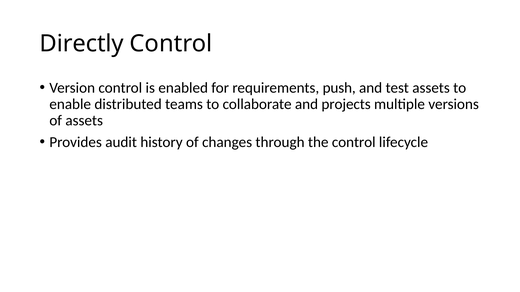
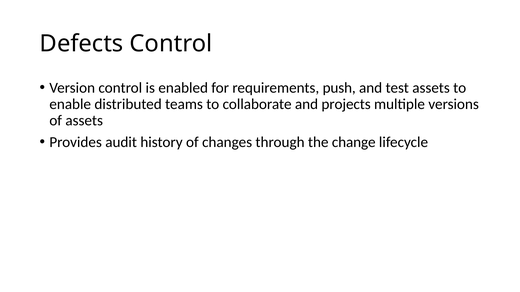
Directly: Directly -> Defects (82, 44)
the control: control -> change (354, 142)
